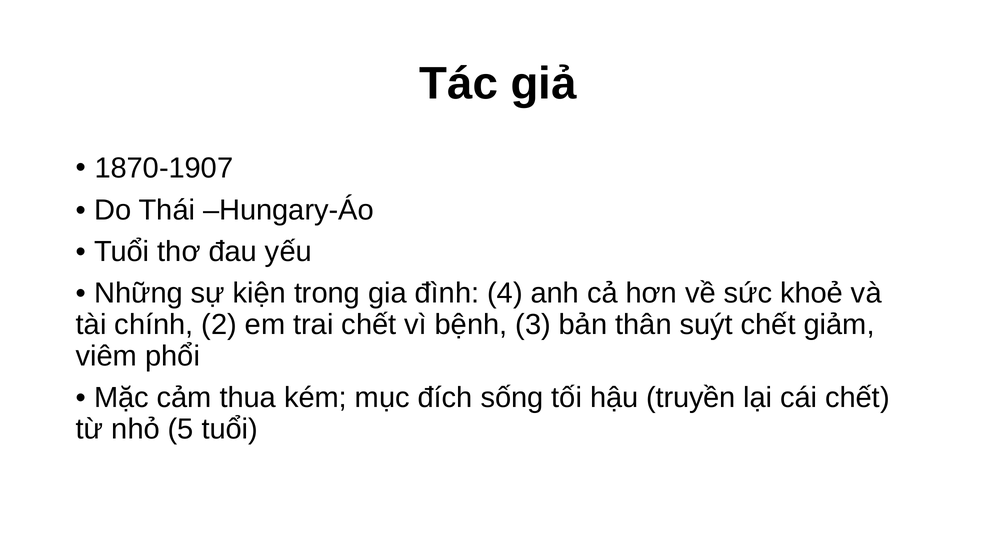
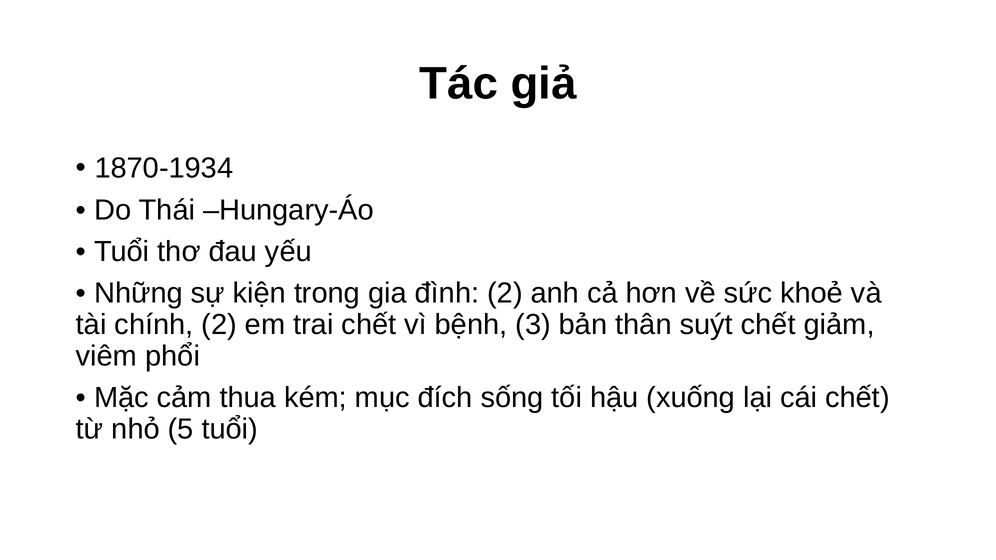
1870-1907: 1870-1907 -> 1870-1934 (164, 168)
đình 4: 4 -> 2 (505, 293)
truyền: truyền -> xuống (691, 398)
